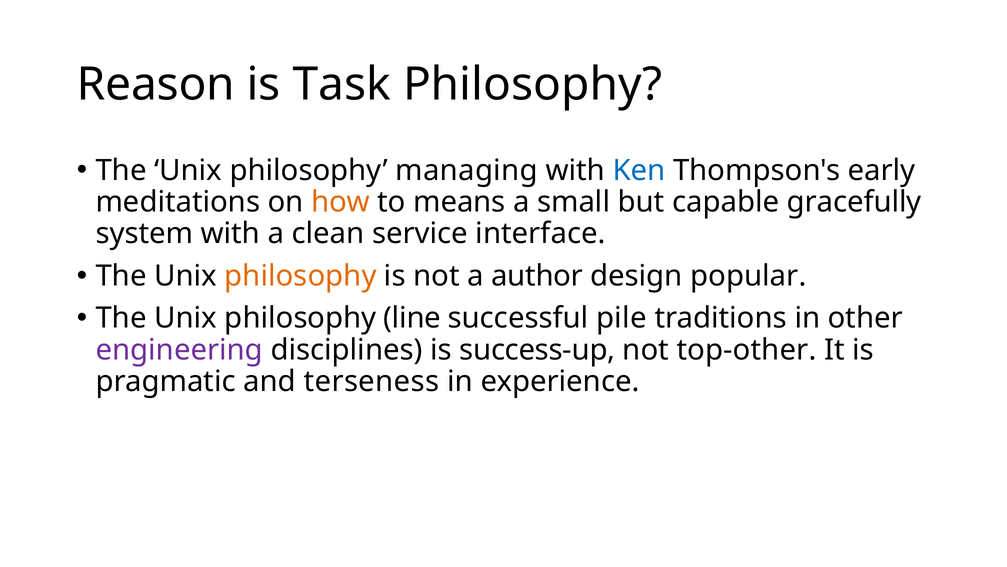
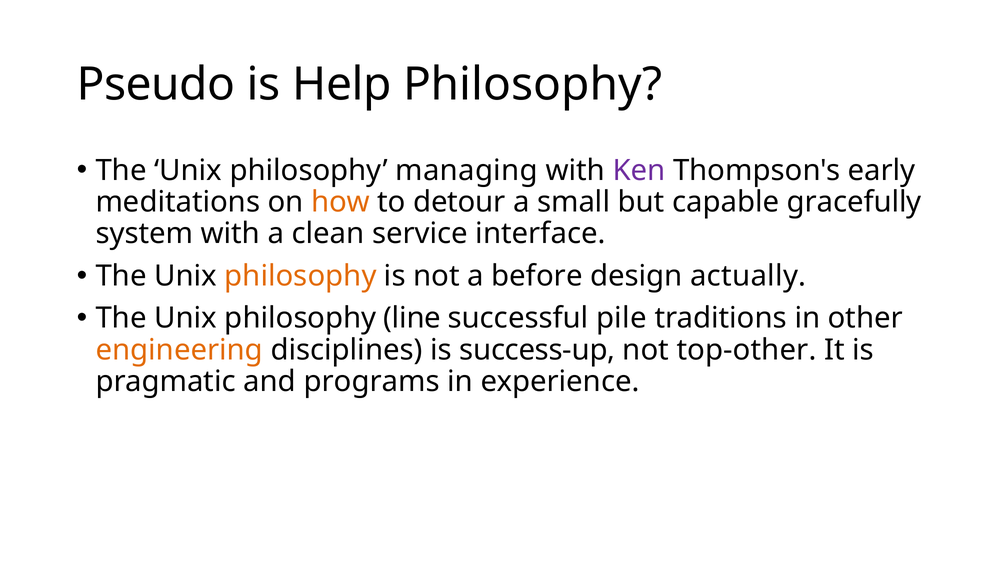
Reason: Reason -> Pseudo (156, 85)
Task: Task -> Help (342, 85)
Ken colour: blue -> purple (639, 170)
means: means -> detour (459, 202)
author: author -> before (537, 276)
popular: popular -> actually (748, 276)
engineering colour: purple -> orange (179, 350)
terseness: terseness -> programs (372, 381)
